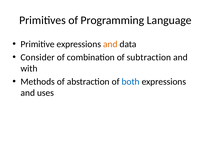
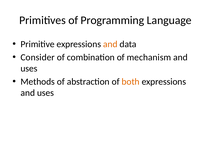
subtraction: subtraction -> mechanism (149, 57)
with: with -> uses (29, 69)
both colour: blue -> orange (131, 82)
